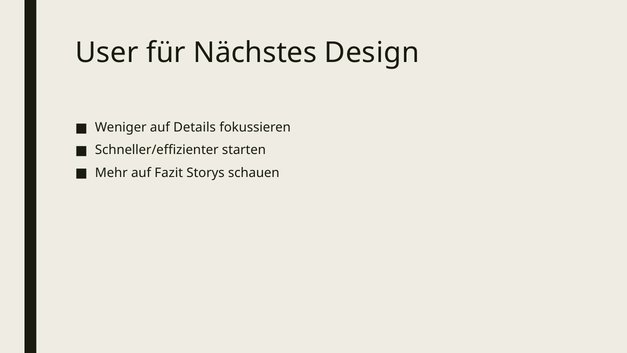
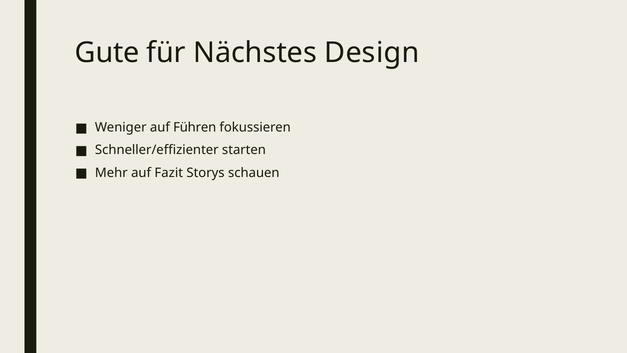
User: User -> Gute (107, 53)
Details: Details -> Führen (195, 127)
